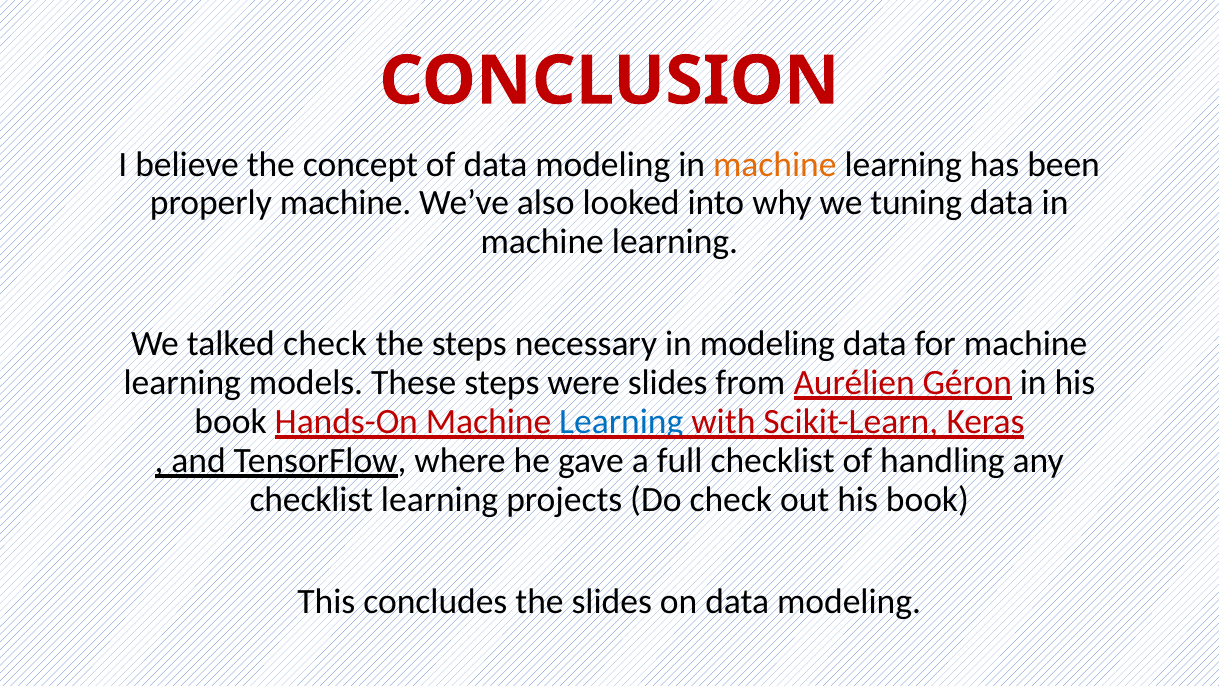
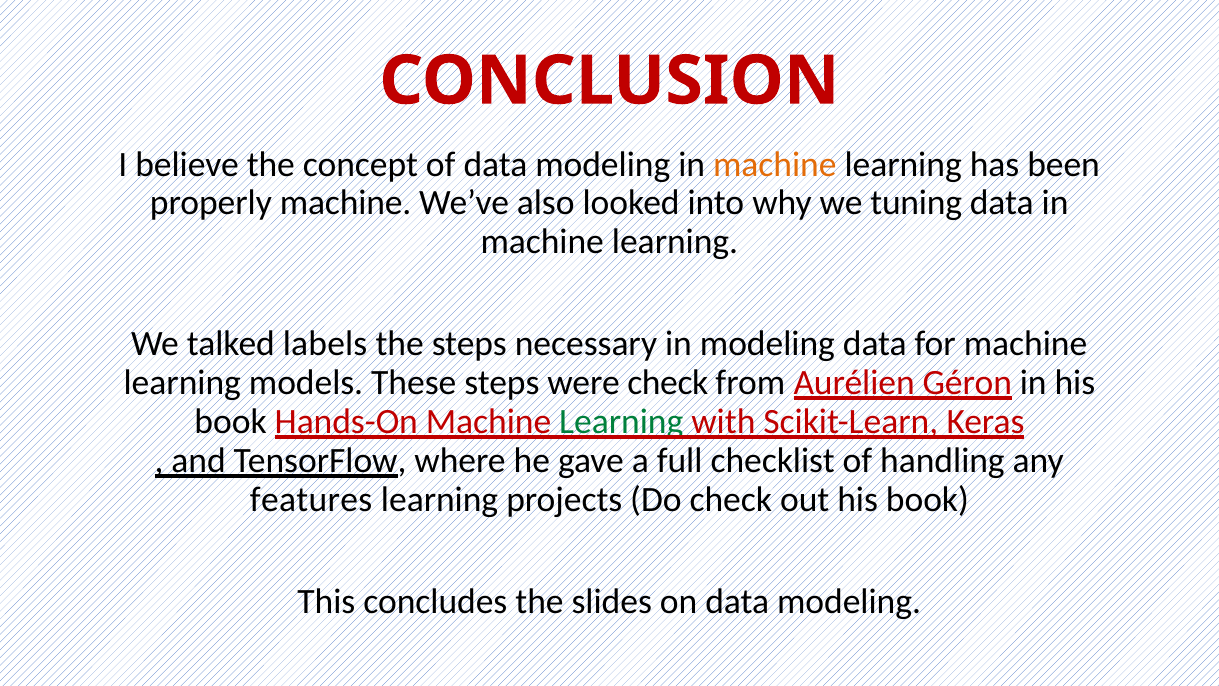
talked check: check -> labels (325, 343)
were slides: slides -> check (668, 382)
Learning colour: blue -> green (621, 421)
checklist: checklist -> features (311, 499)
